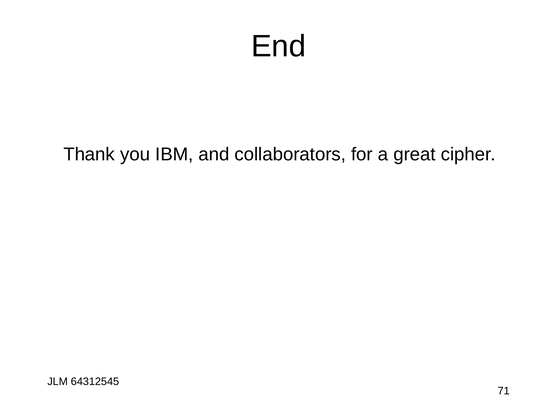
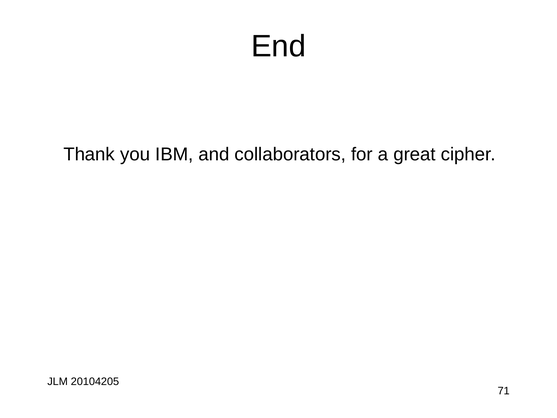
64312545: 64312545 -> 20104205 (95, 381)
